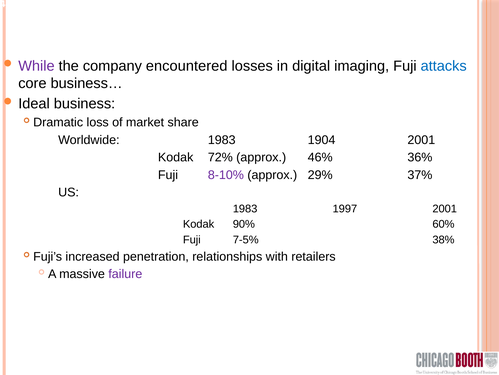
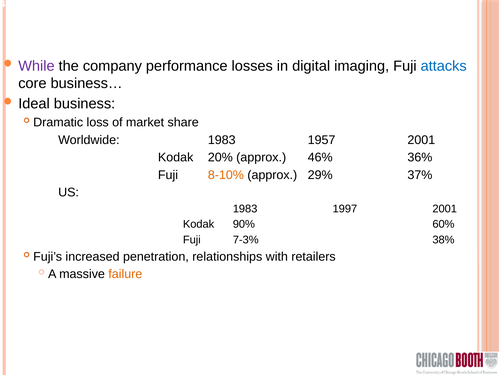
encountered: encountered -> performance (187, 66)
1904: 1904 -> 1957 (322, 140)
72%: 72% -> 20% (220, 157)
8-10% colour: purple -> orange (226, 175)
7-5%: 7-5% -> 7-3% (246, 239)
failure colour: purple -> orange (125, 274)
